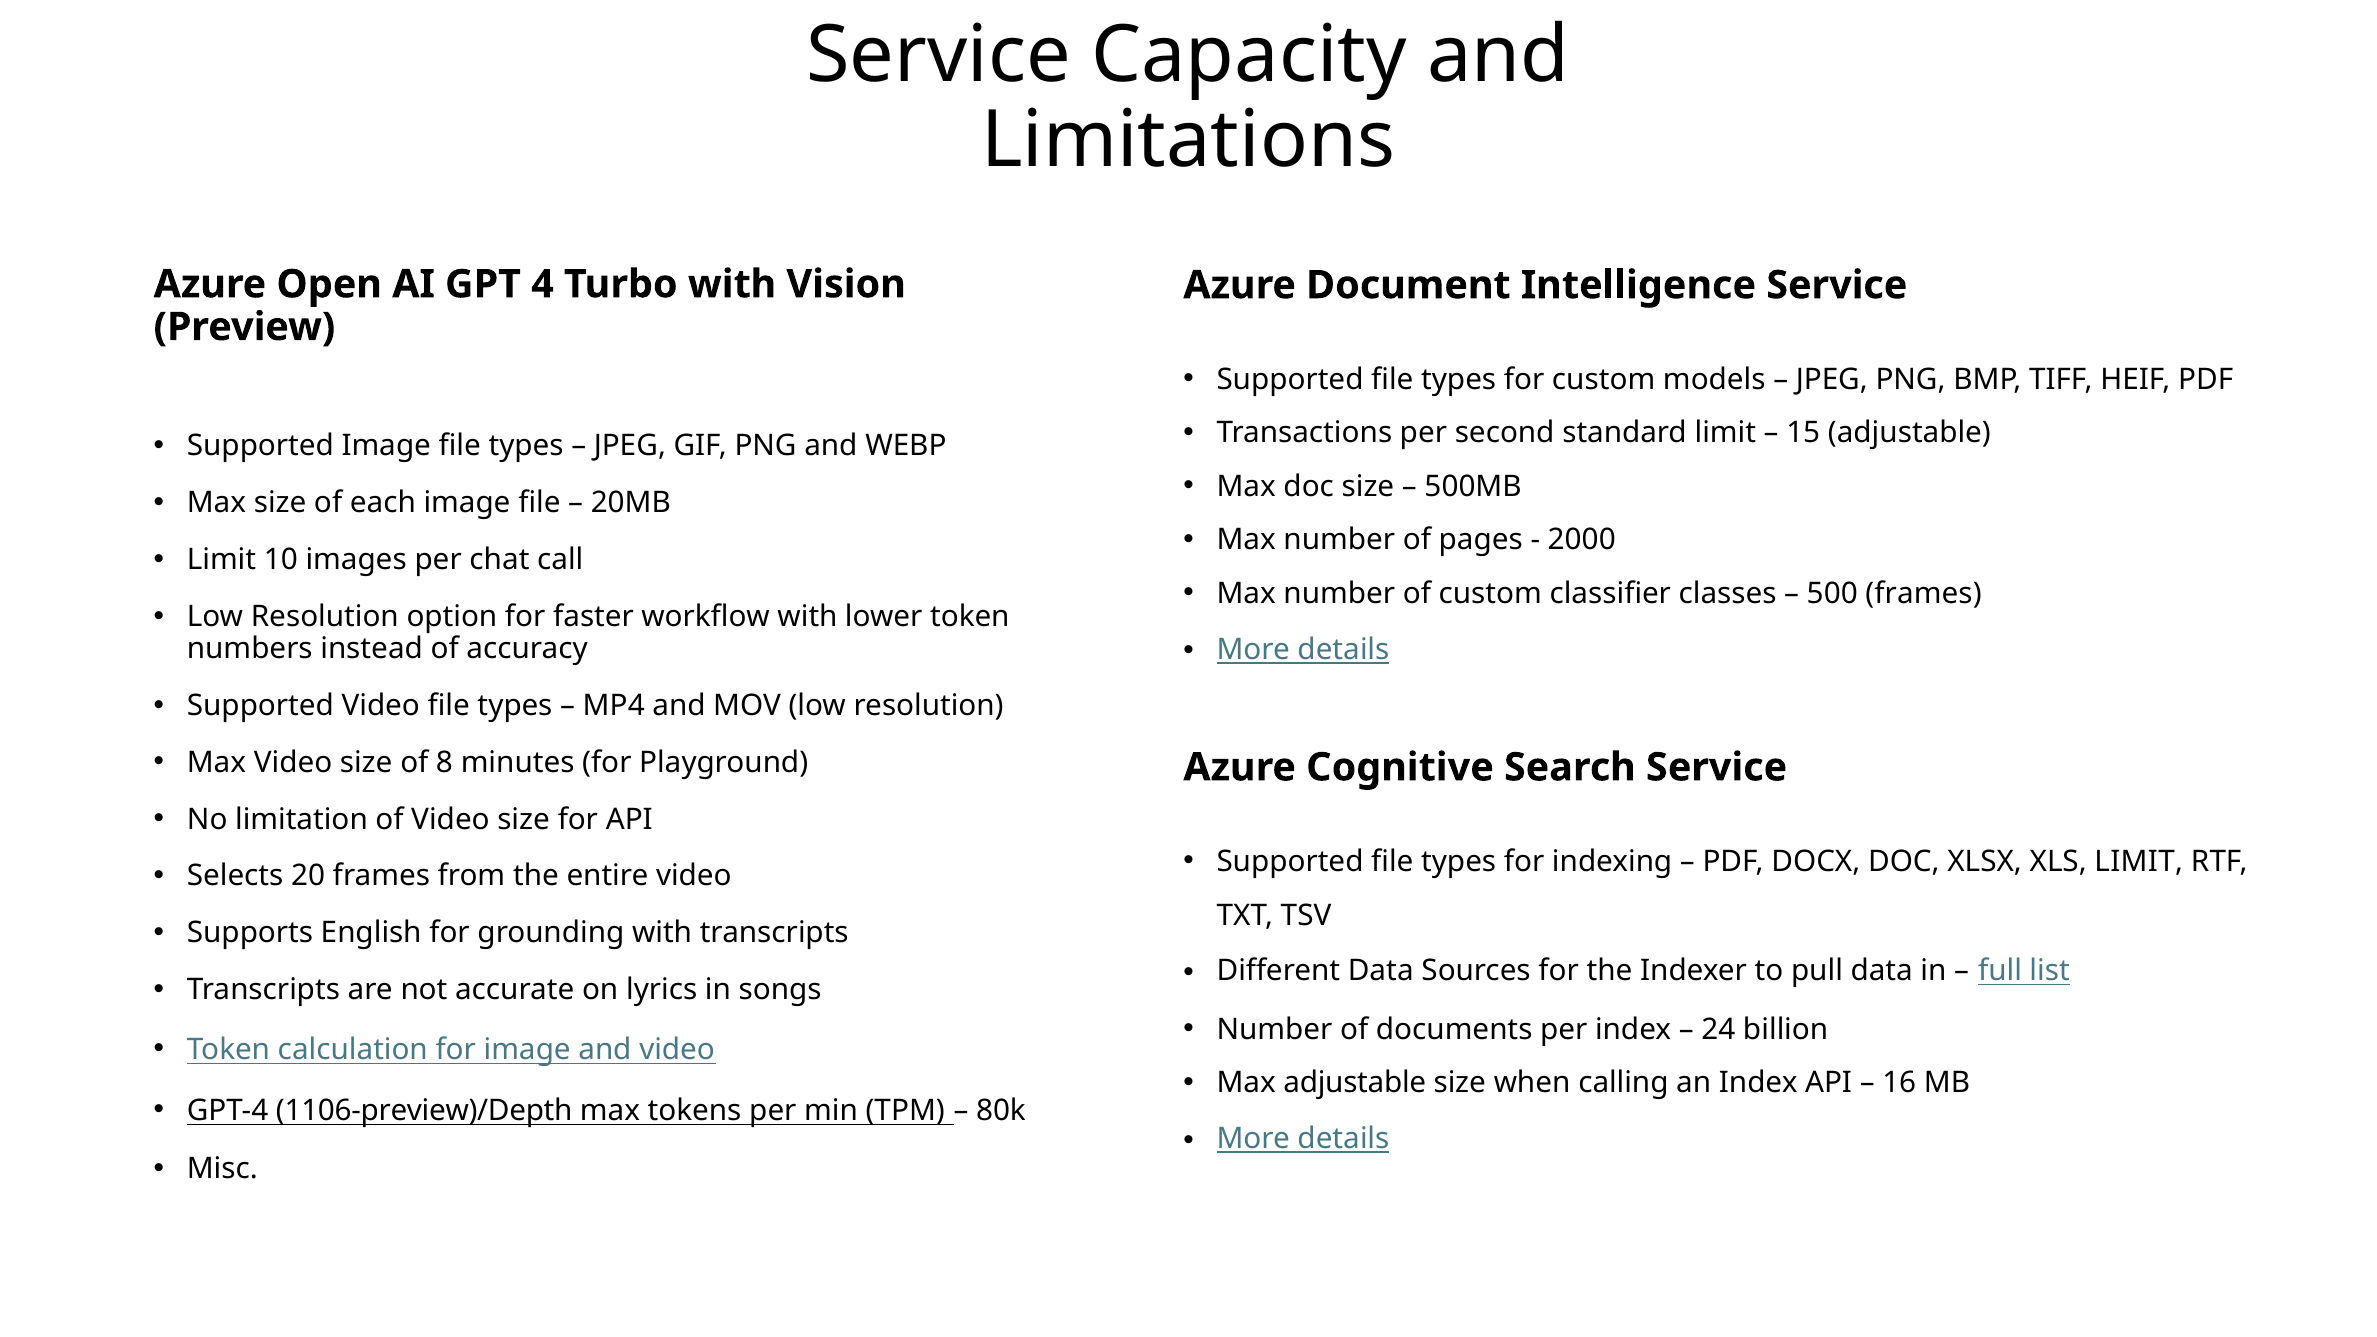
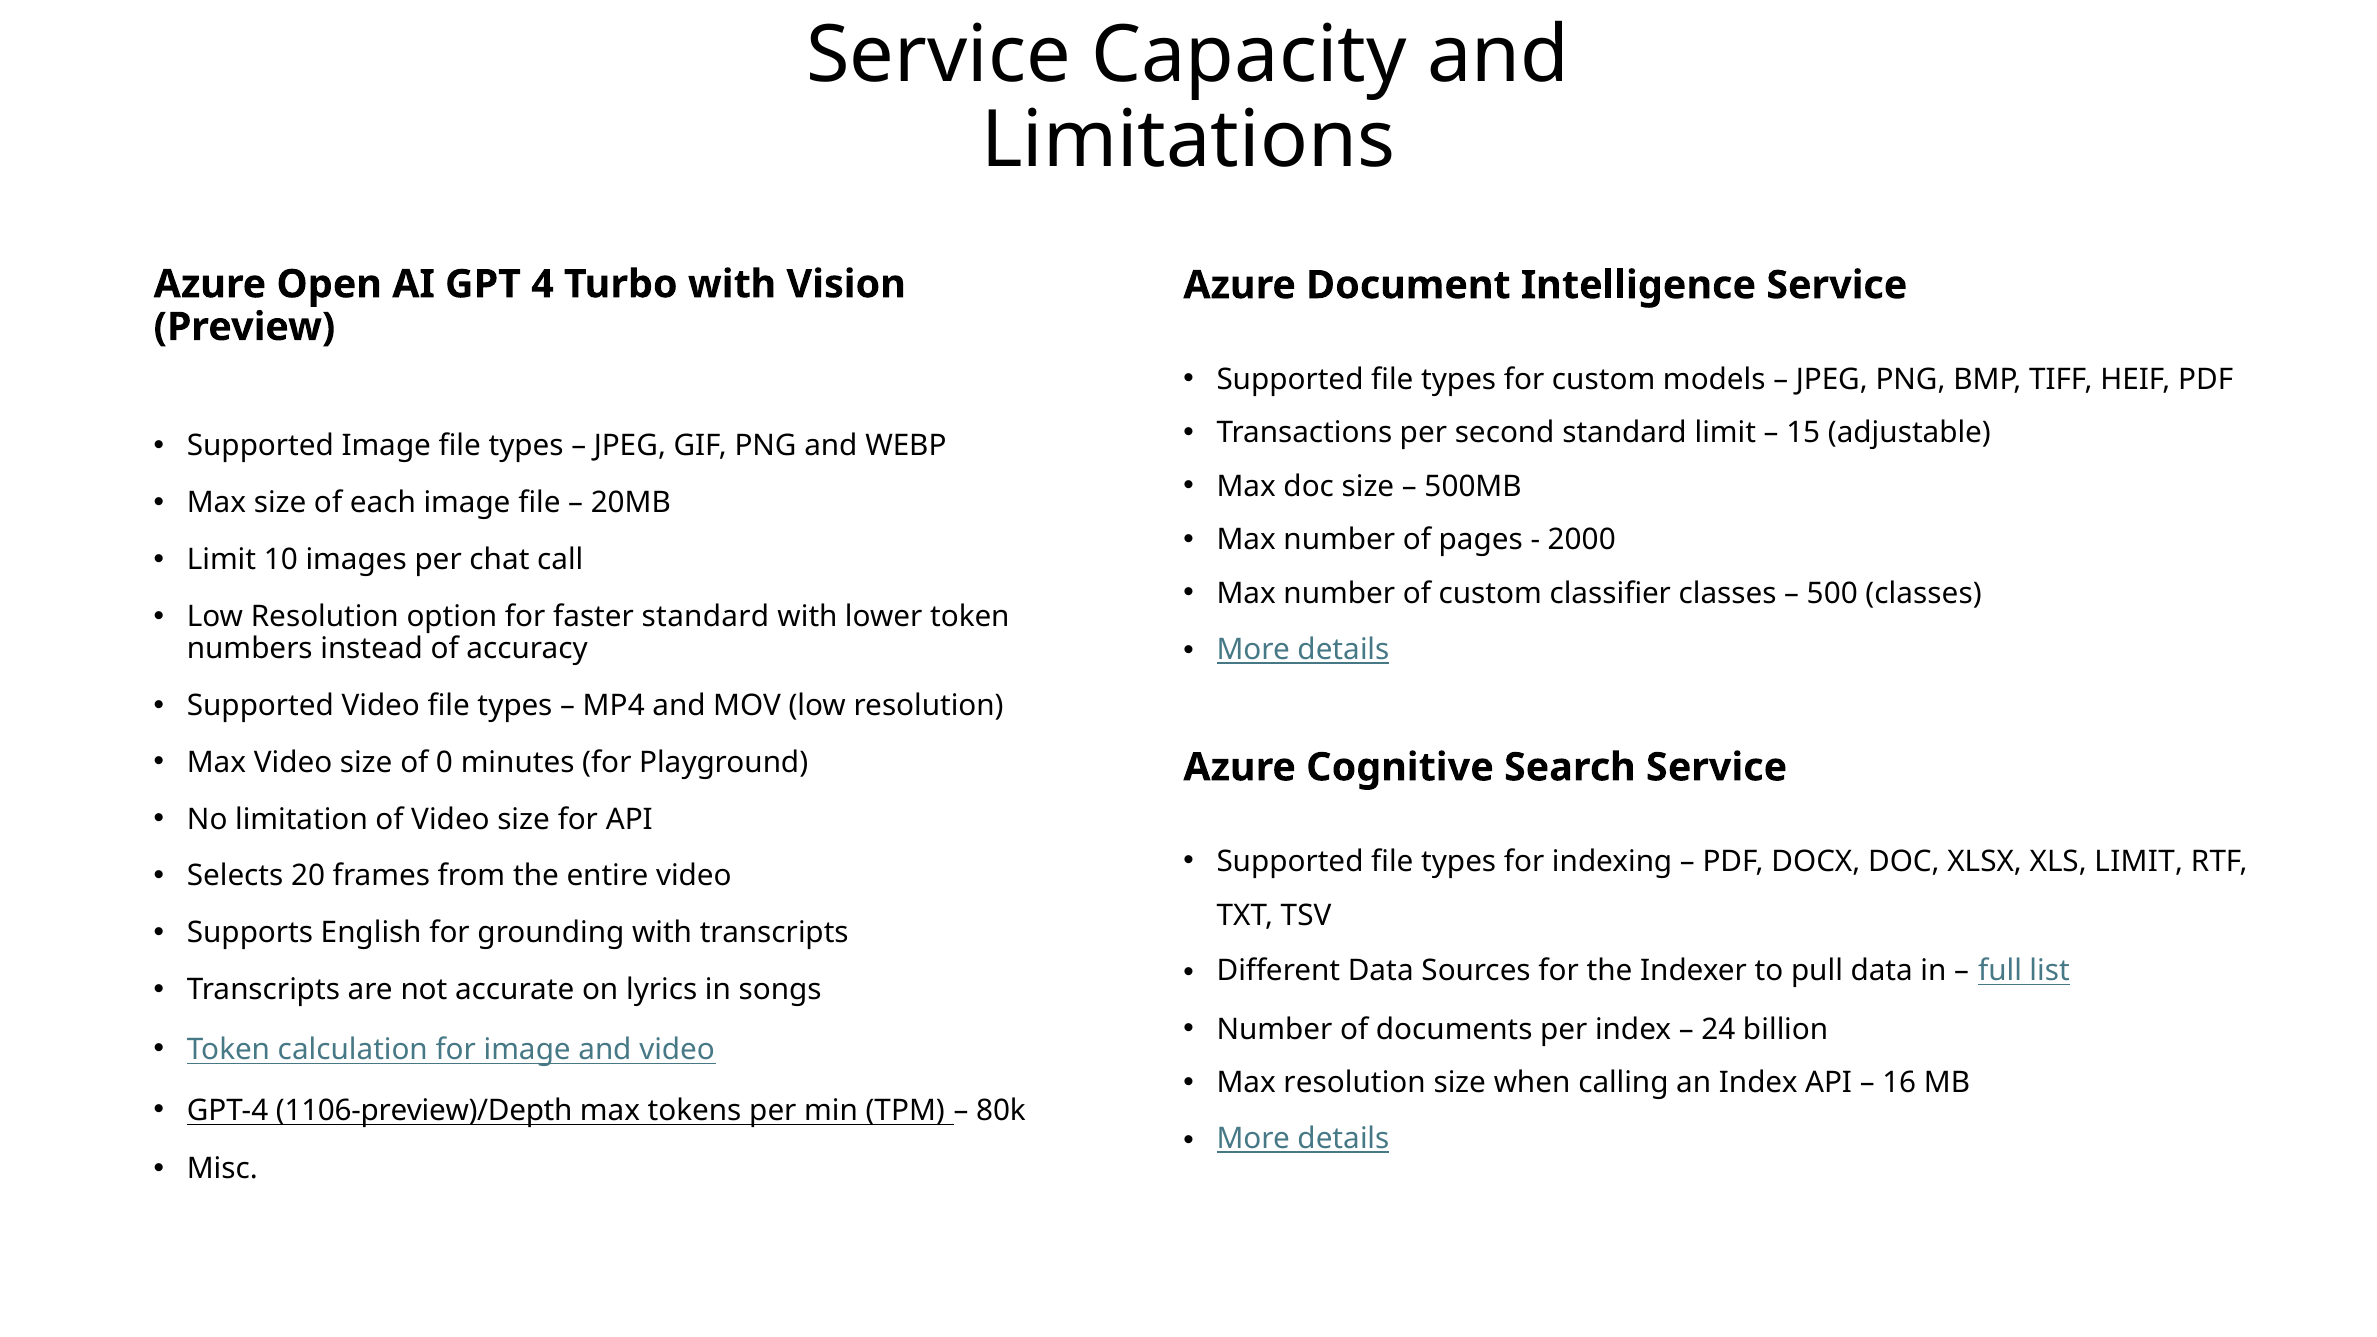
500 frames: frames -> classes (1924, 594)
faster workflow: workflow -> standard (705, 617)
8: 8 -> 0 (444, 762)
Max adjustable: adjustable -> resolution (1355, 1083)
